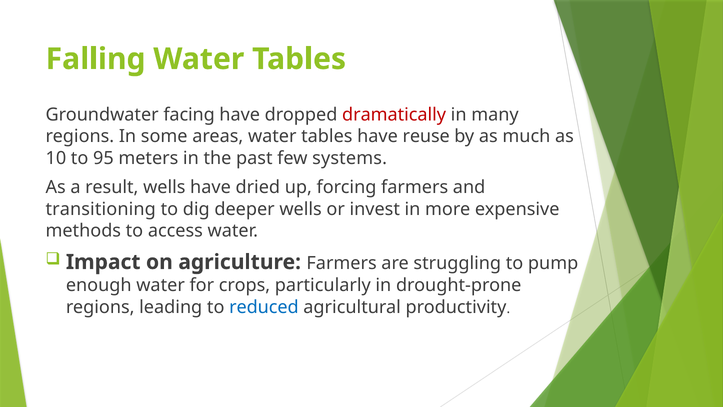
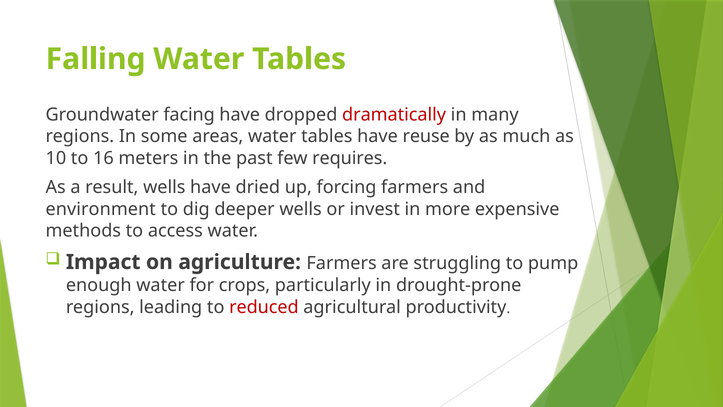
95: 95 -> 16 (103, 158)
systems: systems -> requires (350, 158)
transitioning: transitioning -> environment (101, 209)
reduced colour: blue -> red (264, 307)
